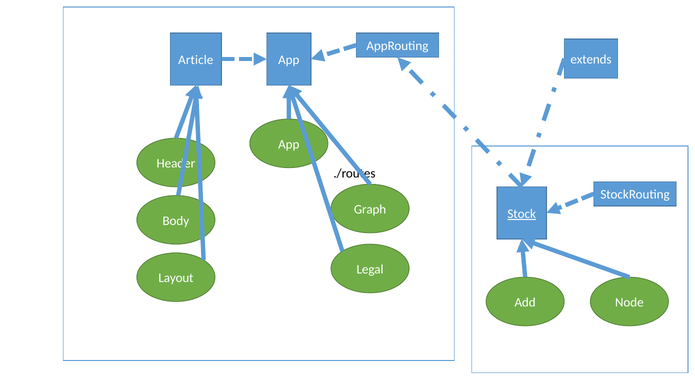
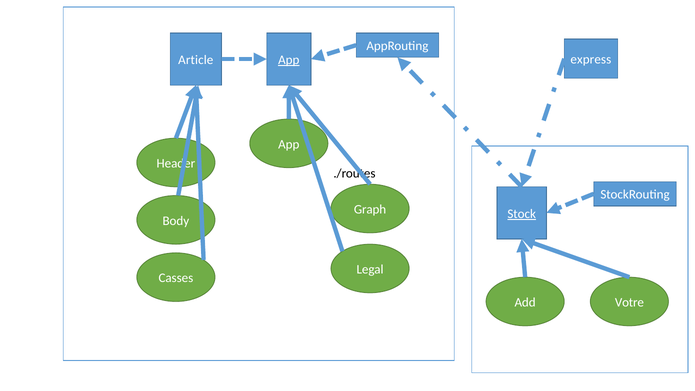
extends: extends -> express (591, 60)
App underline: none -> present (289, 60)
Layout: Layout -> Casses (176, 278)
Node: Node -> Votre (629, 302)
